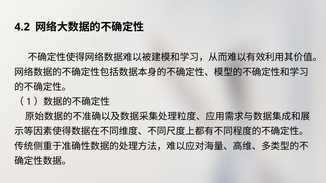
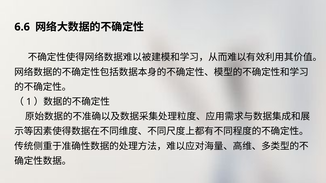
4.2: 4.2 -> 6.6 (22, 27)
